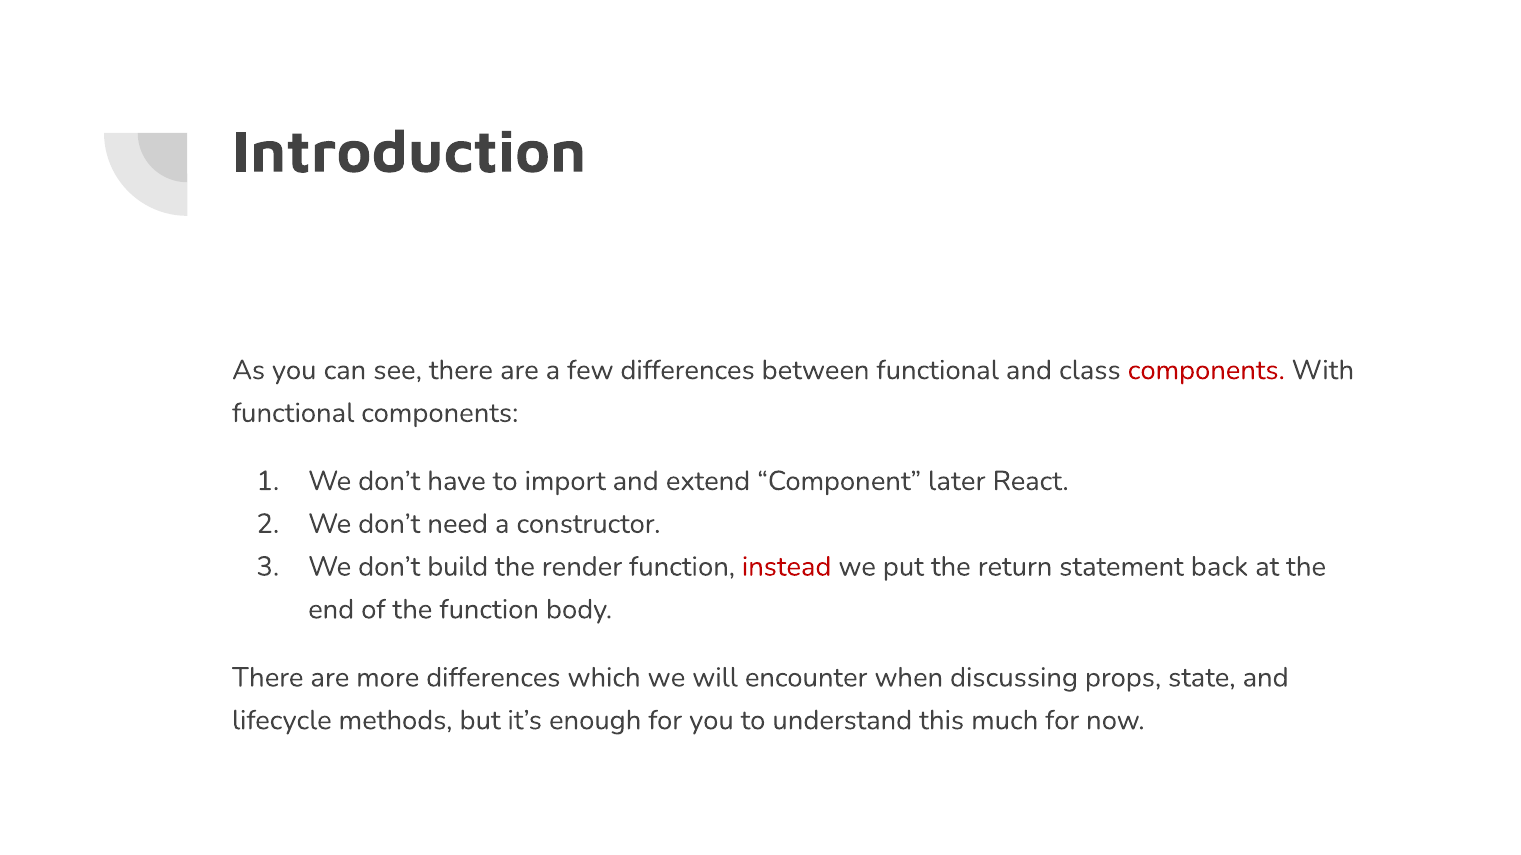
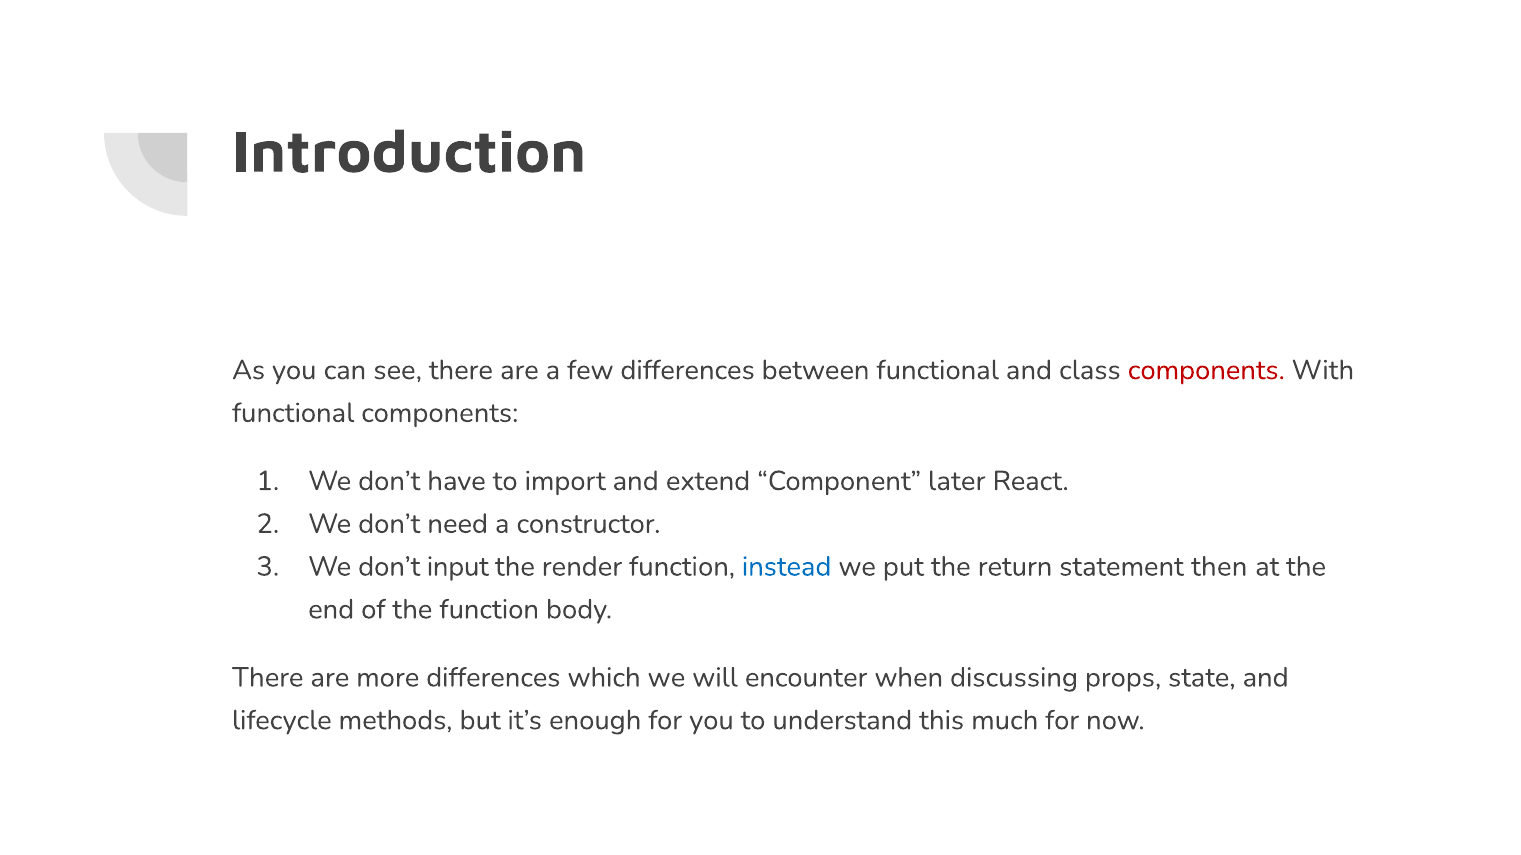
build: build -> input (458, 567)
instead colour: red -> blue (787, 567)
back: back -> then (1219, 567)
